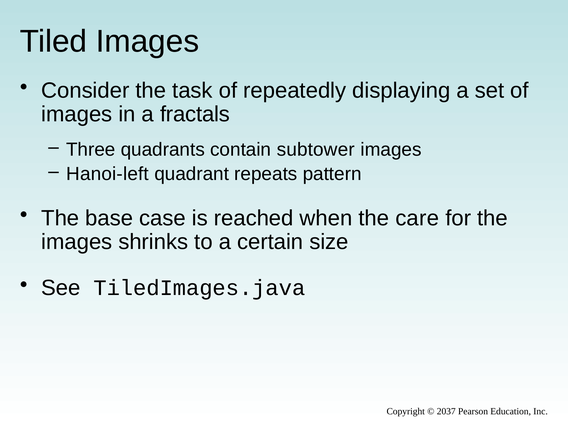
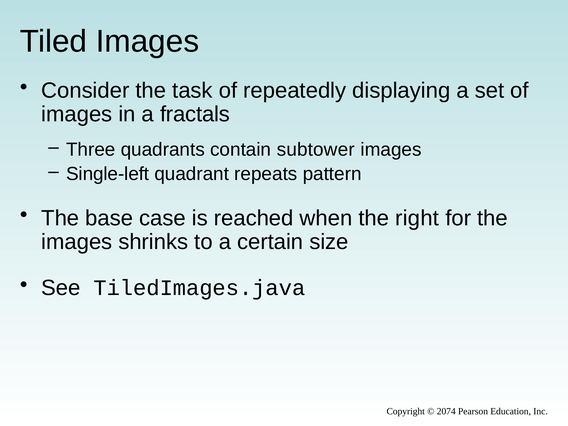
Hanoi-left: Hanoi-left -> Single-left (108, 174)
care: care -> right (417, 218)
2037: 2037 -> 2074 (446, 412)
